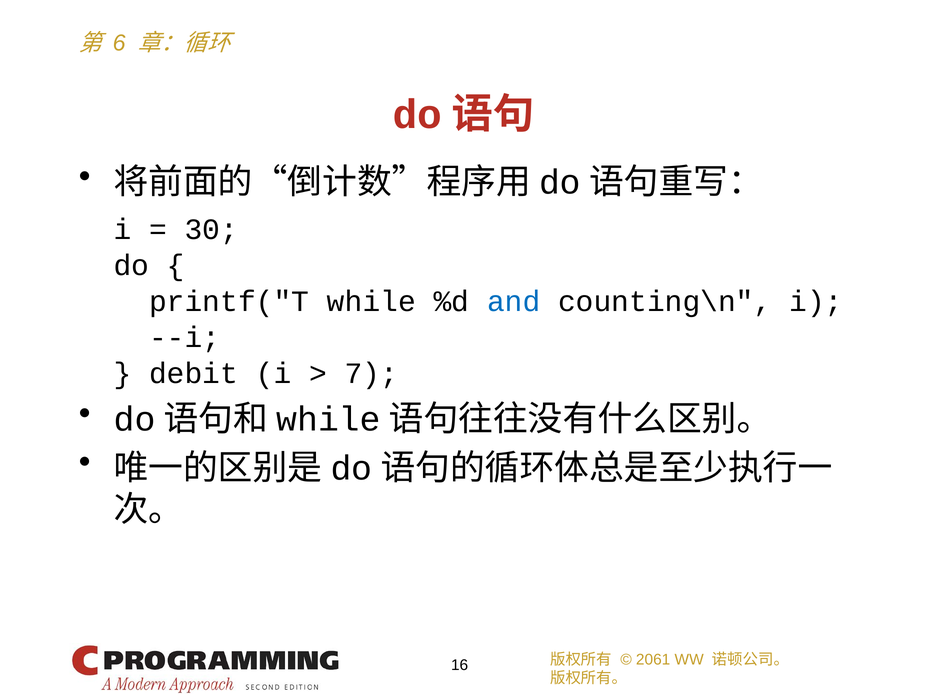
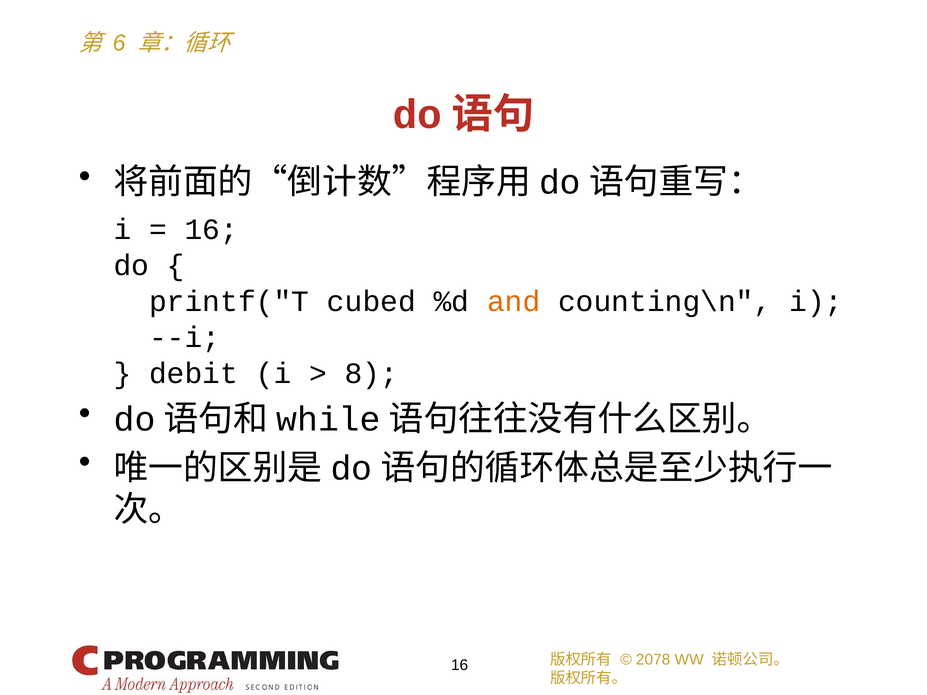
30: 30 -> 16 (211, 229)
while: while -> cubed (371, 302)
and colour: blue -> orange (514, 302)
7: 7 -> 8 (371, 374)
2061: 2061 -> 2078 (653, 660)
